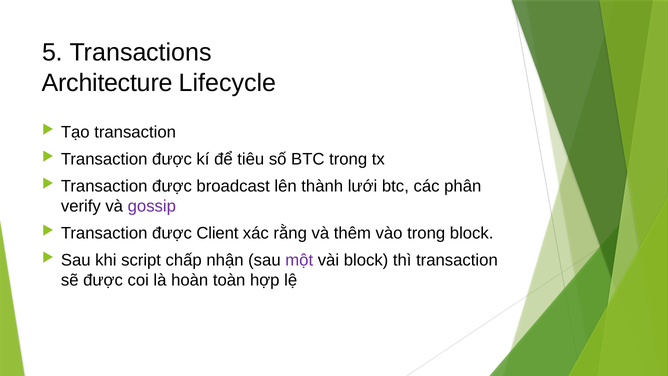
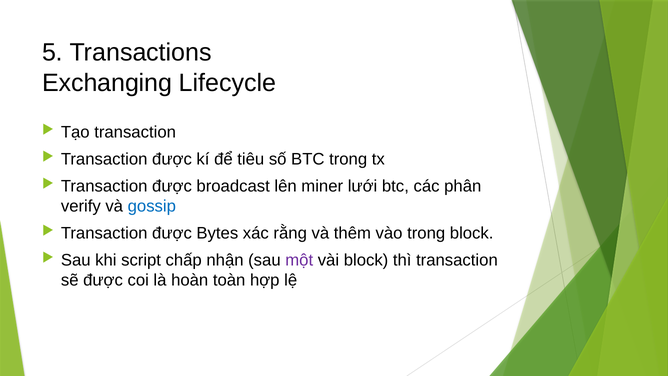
Architecture: Architecture -> Exchanging (107, 83)
thành: thành -> miner (322, 186)
gossip colour: purple -> blue (152, 206)
Client: Client -> Bytes (217, 233)
